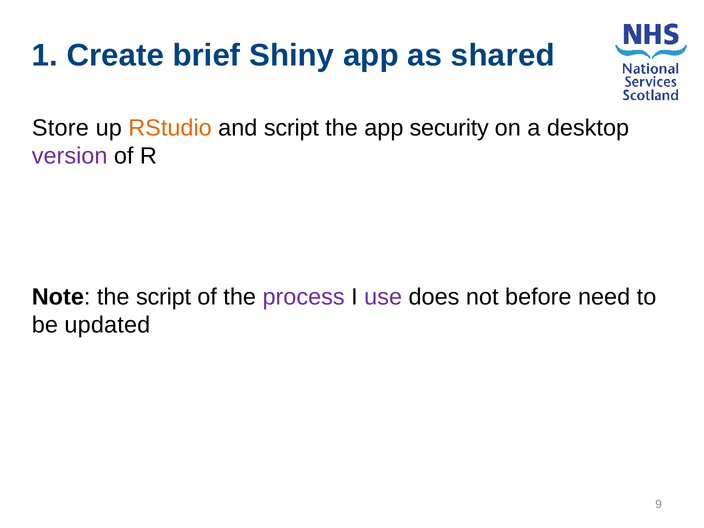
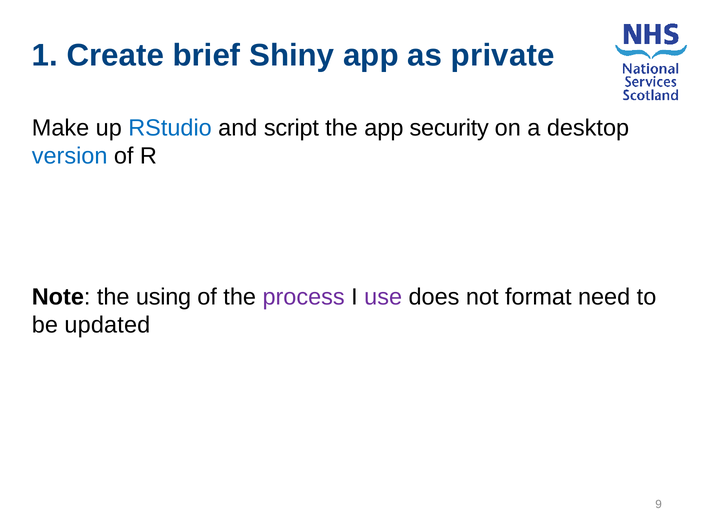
shared: shared -> private (503, 56)
Store: Store -> Make (61, 128)
RStudio colour: orange -> blue (170, 128)
version colour: purple -> blue (70, 156)
the script: script -> using (164, 297)
before: before -> format (538, 297)
